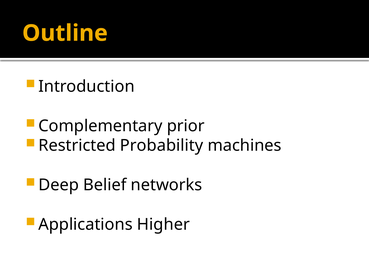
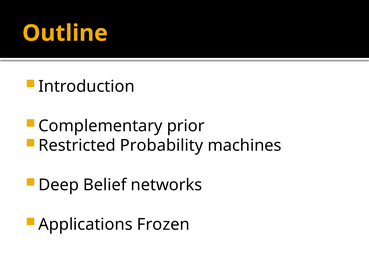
Higher: Higher -> Frozen (163, 224)
